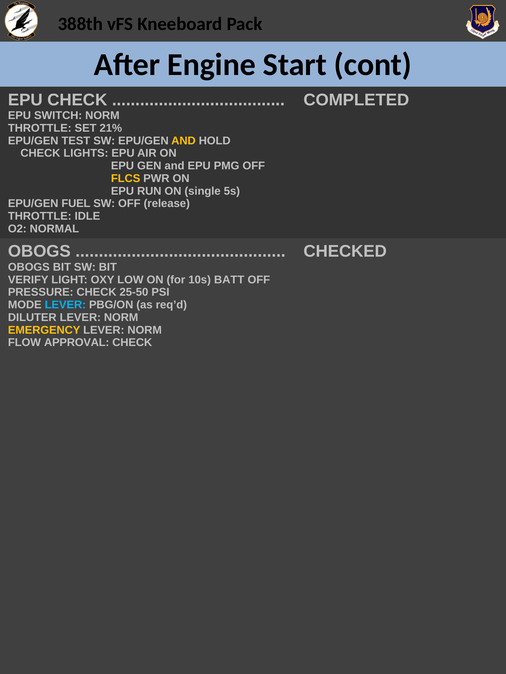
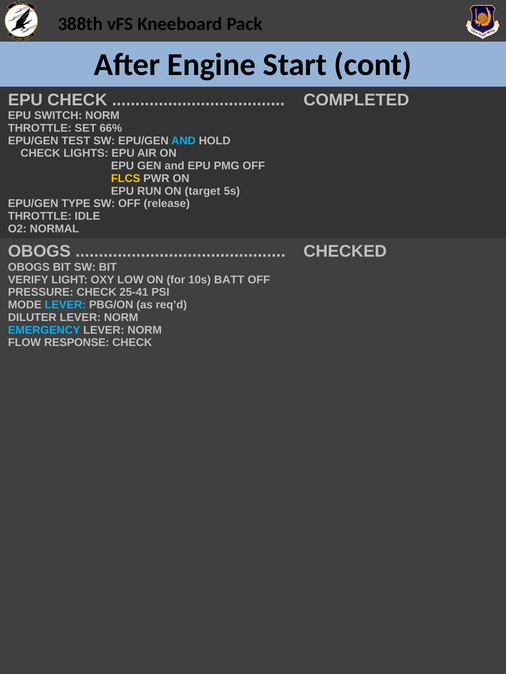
21%: 21% -> 66% (111, 128)
AND colour: yellow -> light blue (183, 141)
single: single -> target (203, 191)
FUEL: FUEL -> TYPE (76, 204)
25-50: 25-50 -> 25-41 (134, 293)
EMERGENCY colour: yellow -> light blue (44, 330)
APPROVAL: APPROVAL -> RESPONSE (77, 343)
